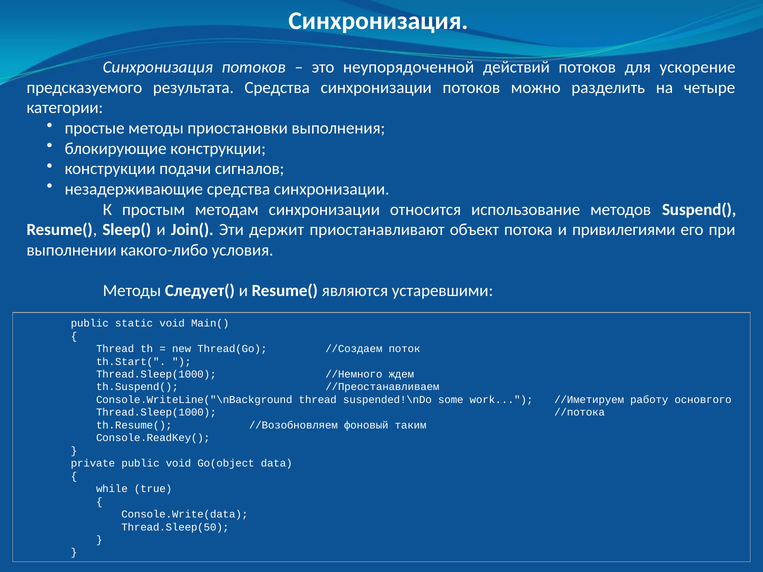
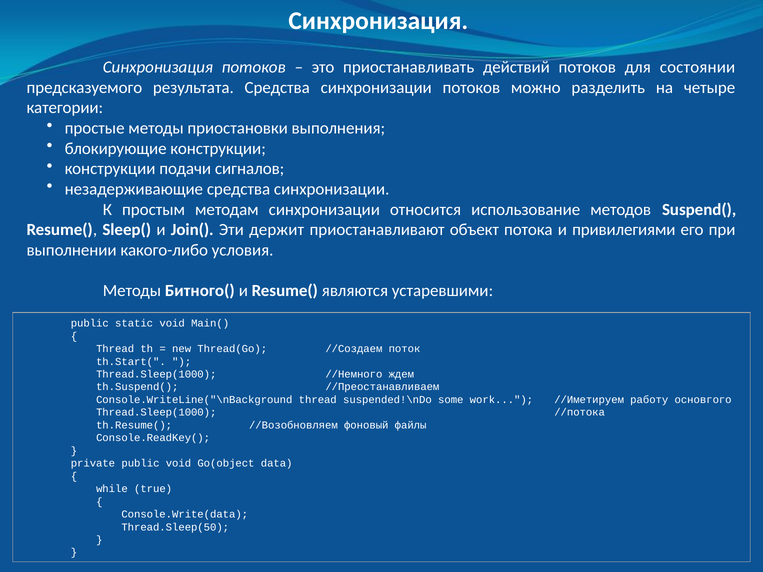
неупорядоченной: неупорядоченной -> приостанавливать (409, 67)
ускорение: ускорение -> состоянии (698, 67)
Следует(: Следует( -> Битного( (200, 291)
таким: таким -> файлы (411, 425)
